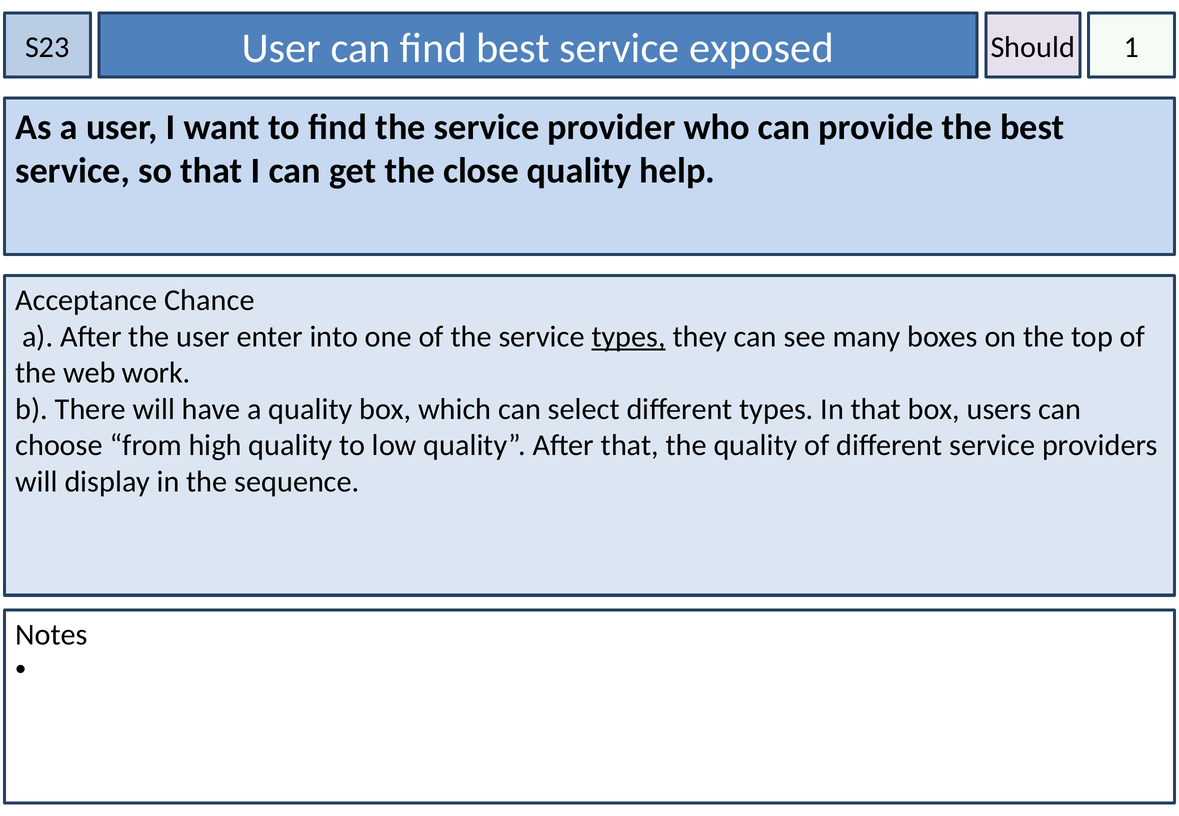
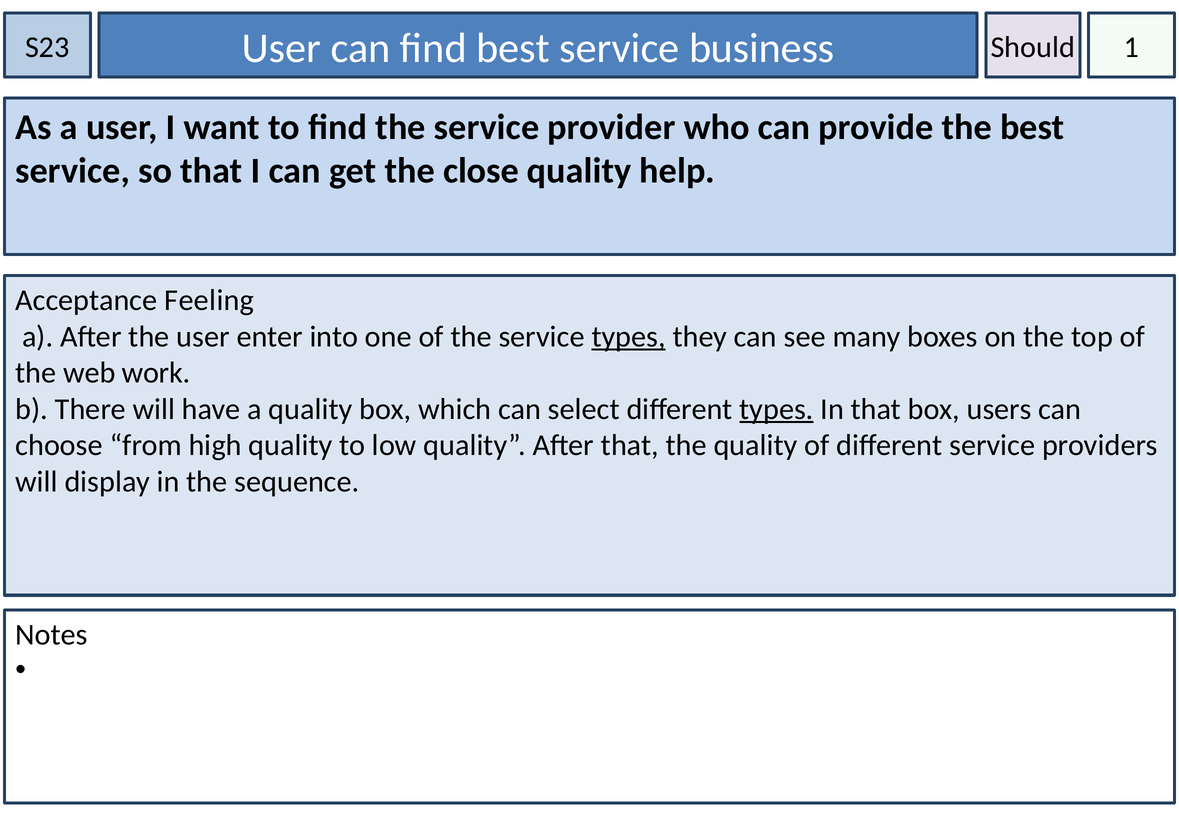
exposed: exposed -> business (762, 48)
Chance: Chance -> Feeling (209, 300)
types underline: none -> present (776, 409)
